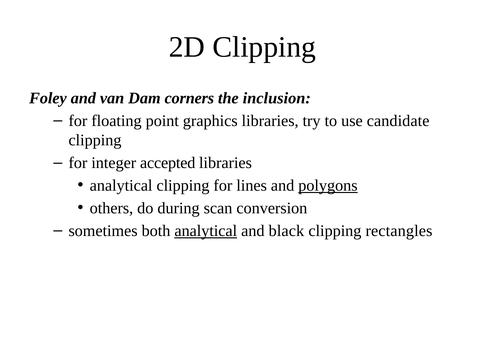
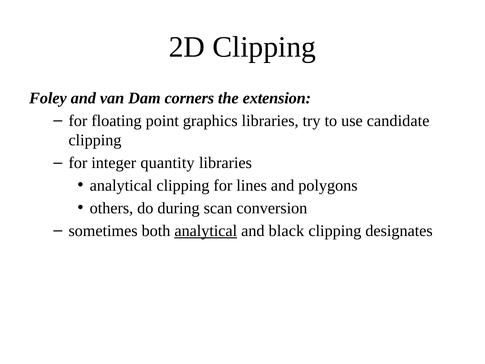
inclusion: inclusion -> extension (277, 98)
accepted: accepted -> quantity (168, 163)
polygons underline: present -> none (328, 185)
rectangles: rectangles -> designates (399, 231)
